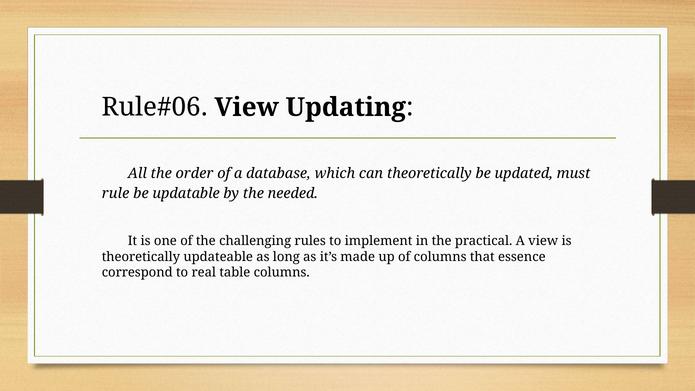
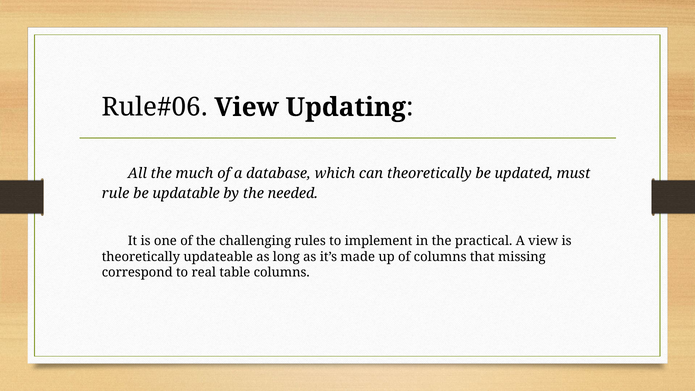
order: order -> much (194, 174)
essence: essence -> missing (522, 257)
